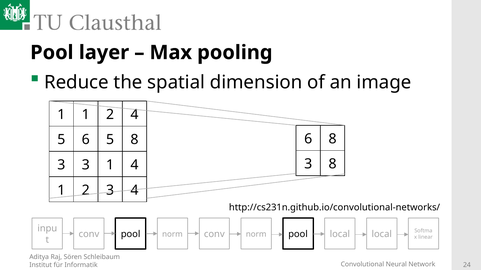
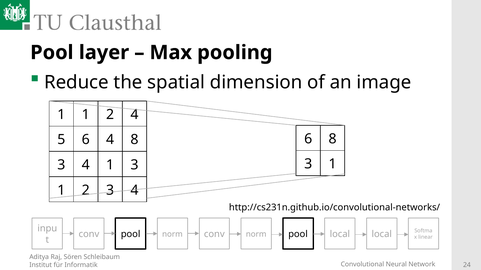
6 5: 5 -> 4 (110, 140)
8: 8 -> 1 (333, 164)
3: 3 -> 4 (86, 165)
1 4: 4 -> 3 (134, 165)
